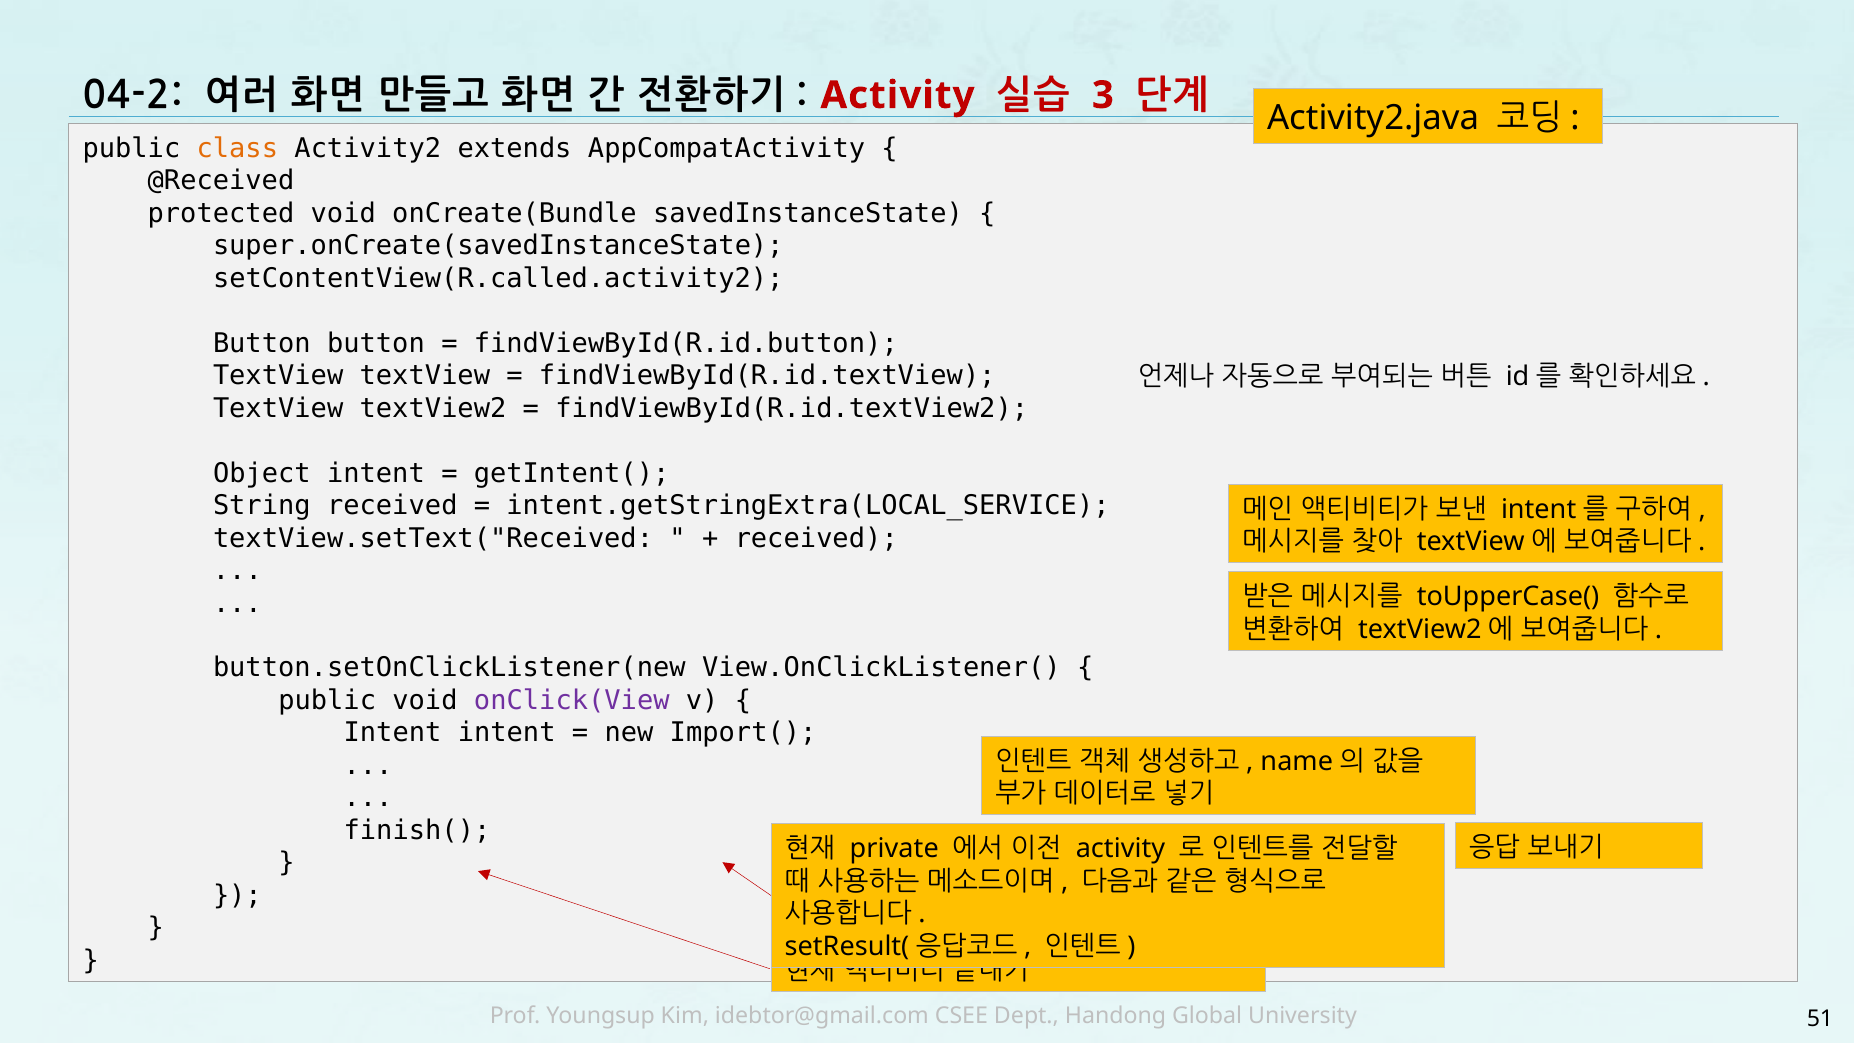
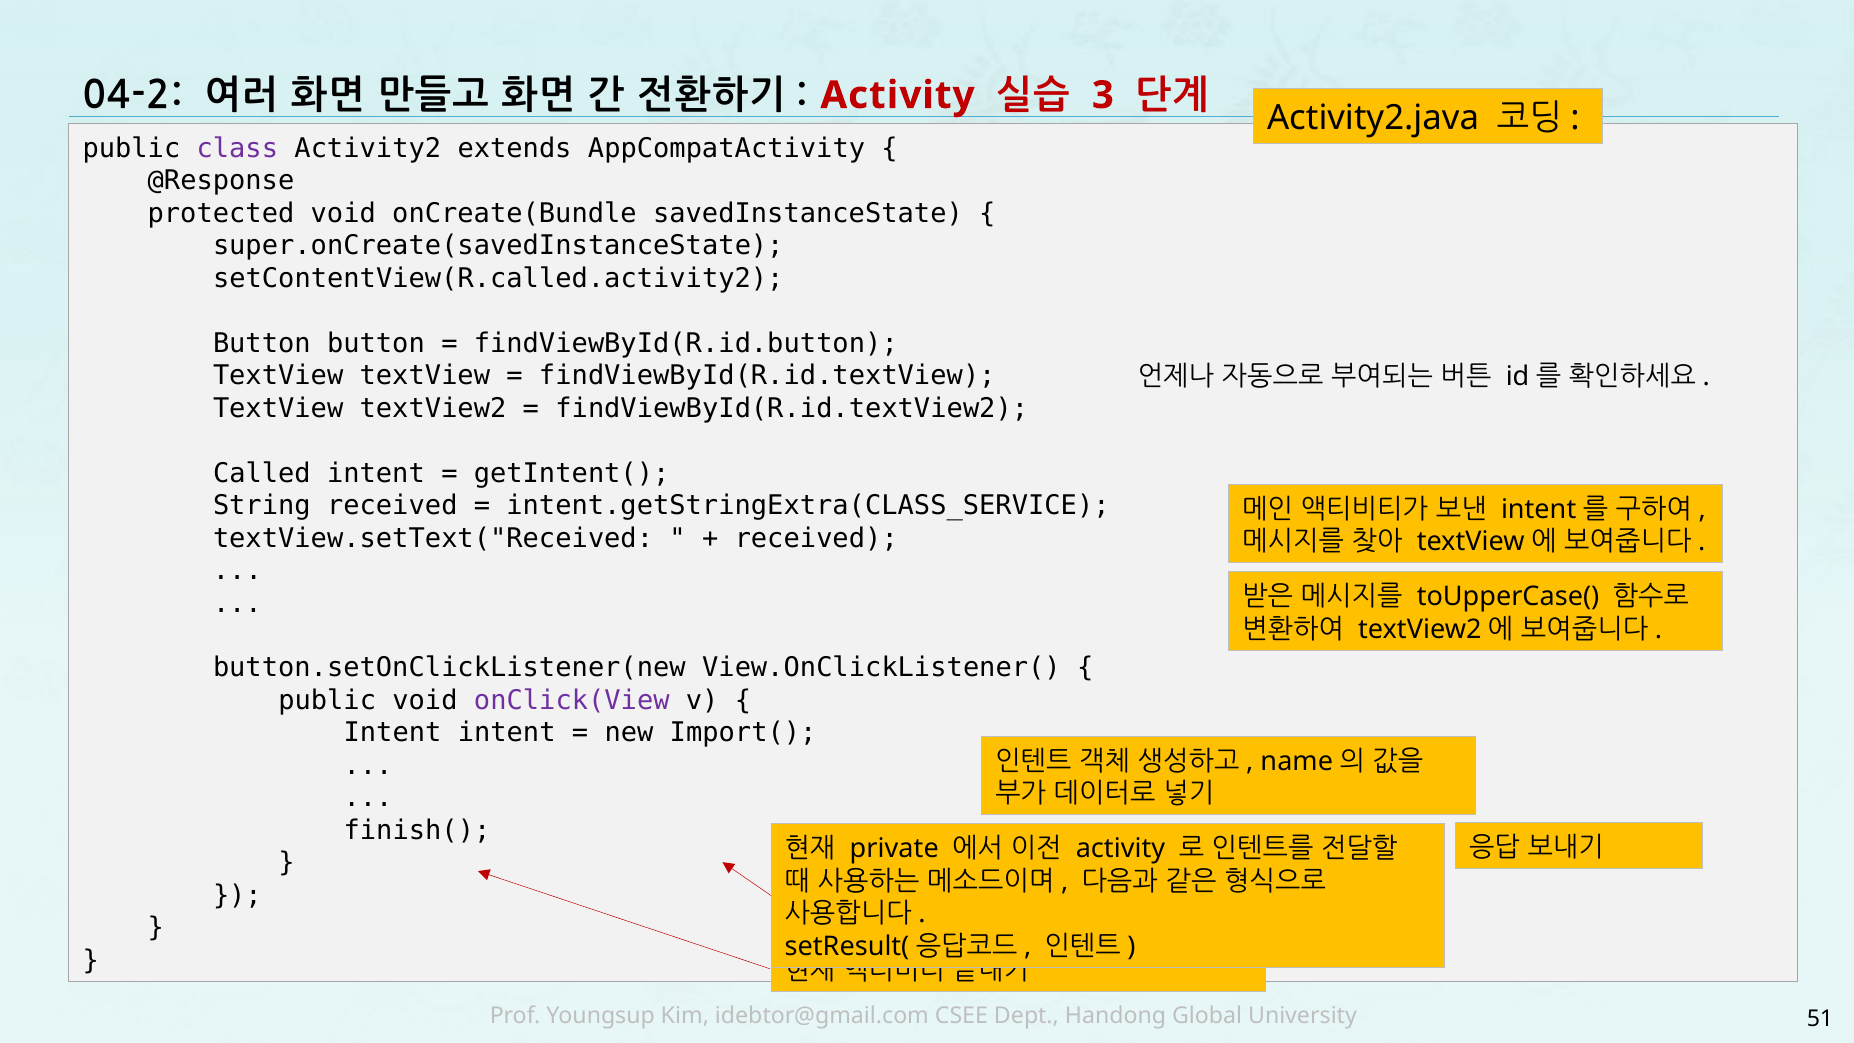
class colour: orange -> purple (237, 149)
@Received: @Received -> @Response (221, 181)
Object: Object -> Called (262, 473)
intent.getStringExtra(LOCAL_SERVICE: intent.getStringExtra(LOCAL_SERVICE -> intent.getStringExtra(CLASS_SERVICE (808, 506)
